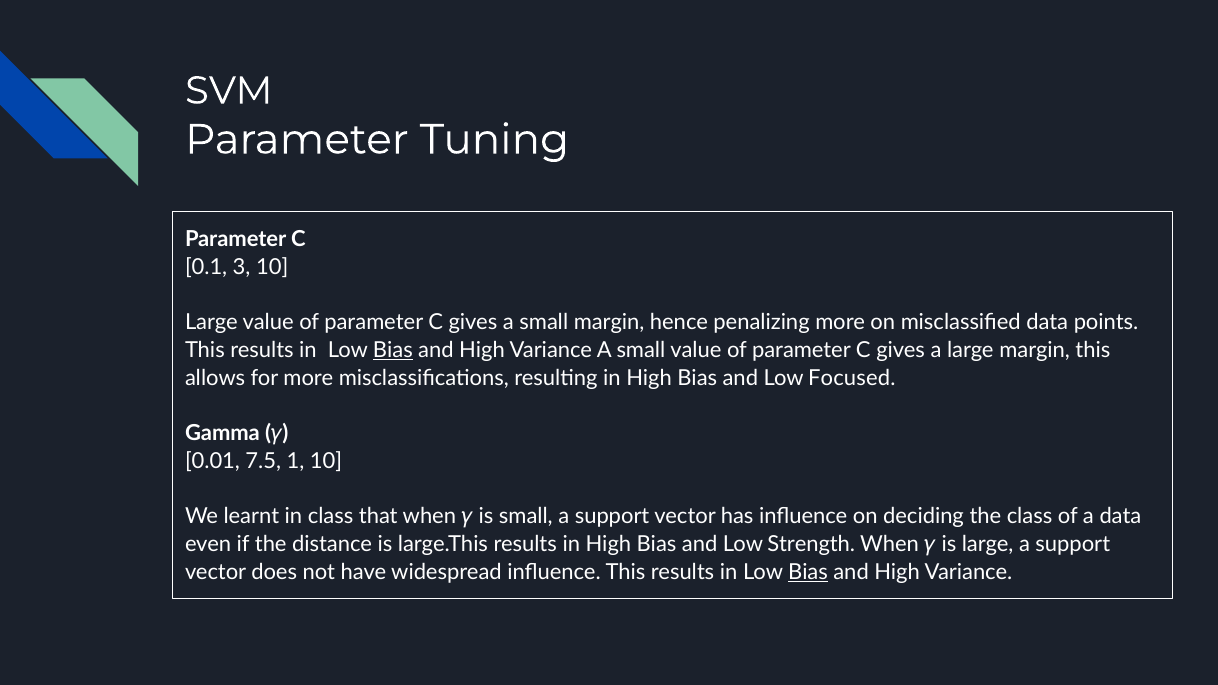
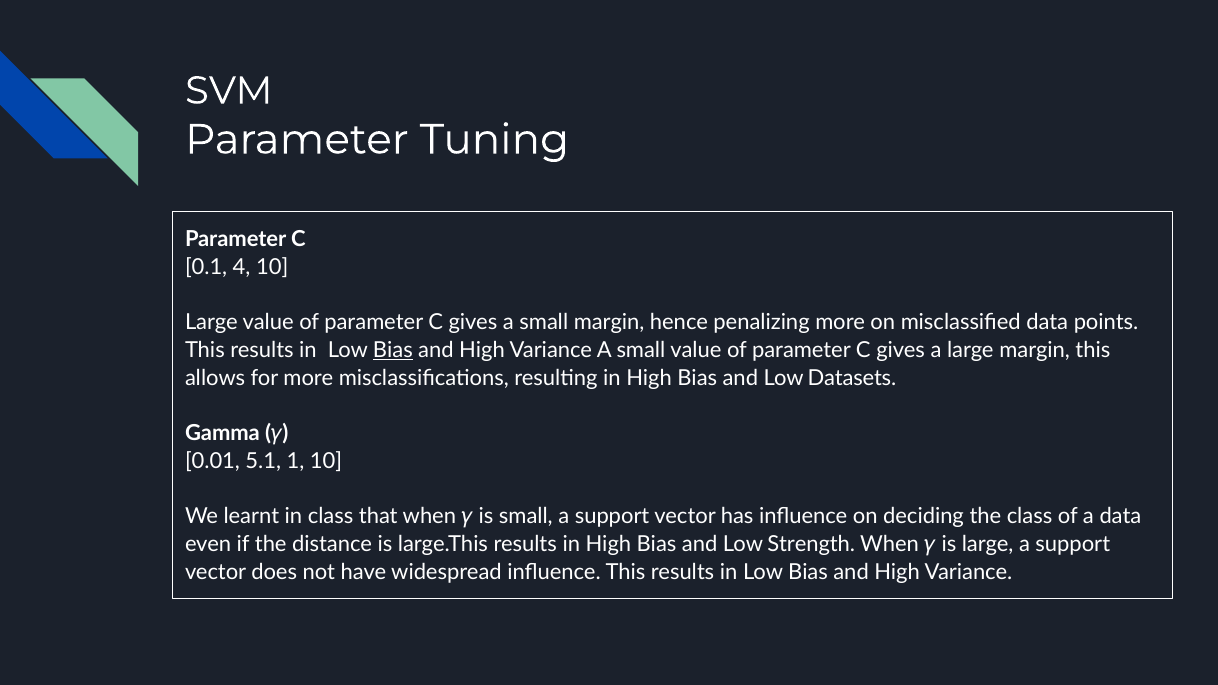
3: 3 -> 4 (242, 267)
Focused: Focused -> Datasets (852, 378)
7.5: 7.5 -> 5.1 (263, 461)
Bias underline: present -> none (808, 572)
